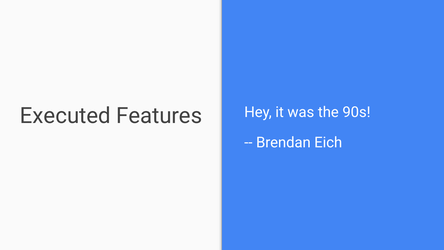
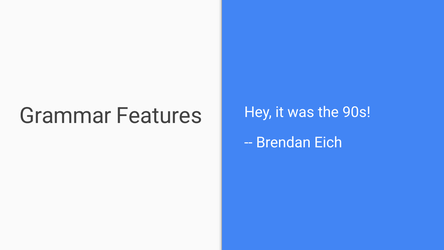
Executed: Executed -> Grammar (66, 116)
